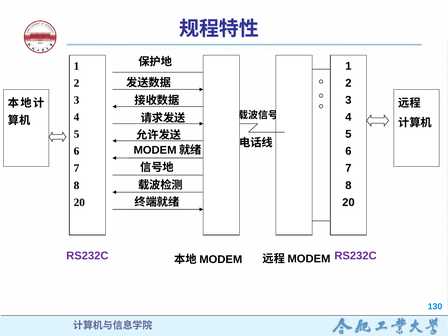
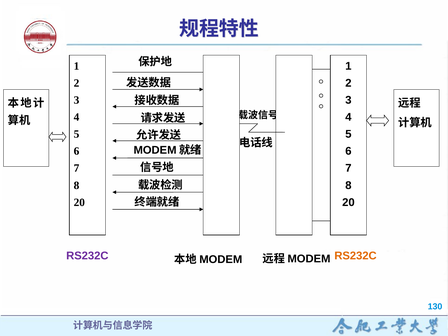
RS232C colour: purple -> orange (356, 256)
